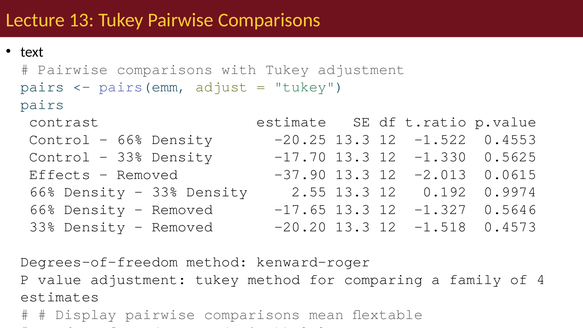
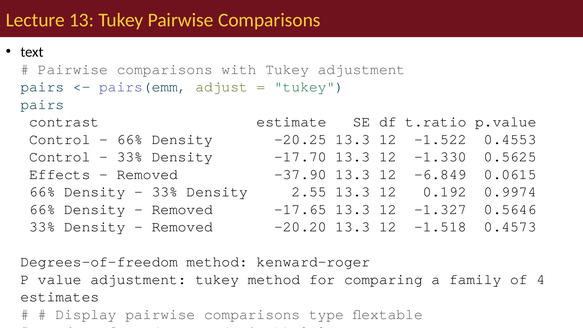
-2.013: -2.013 -> -6.849 (440, 174)
mean: mean -> type (327, 314)
